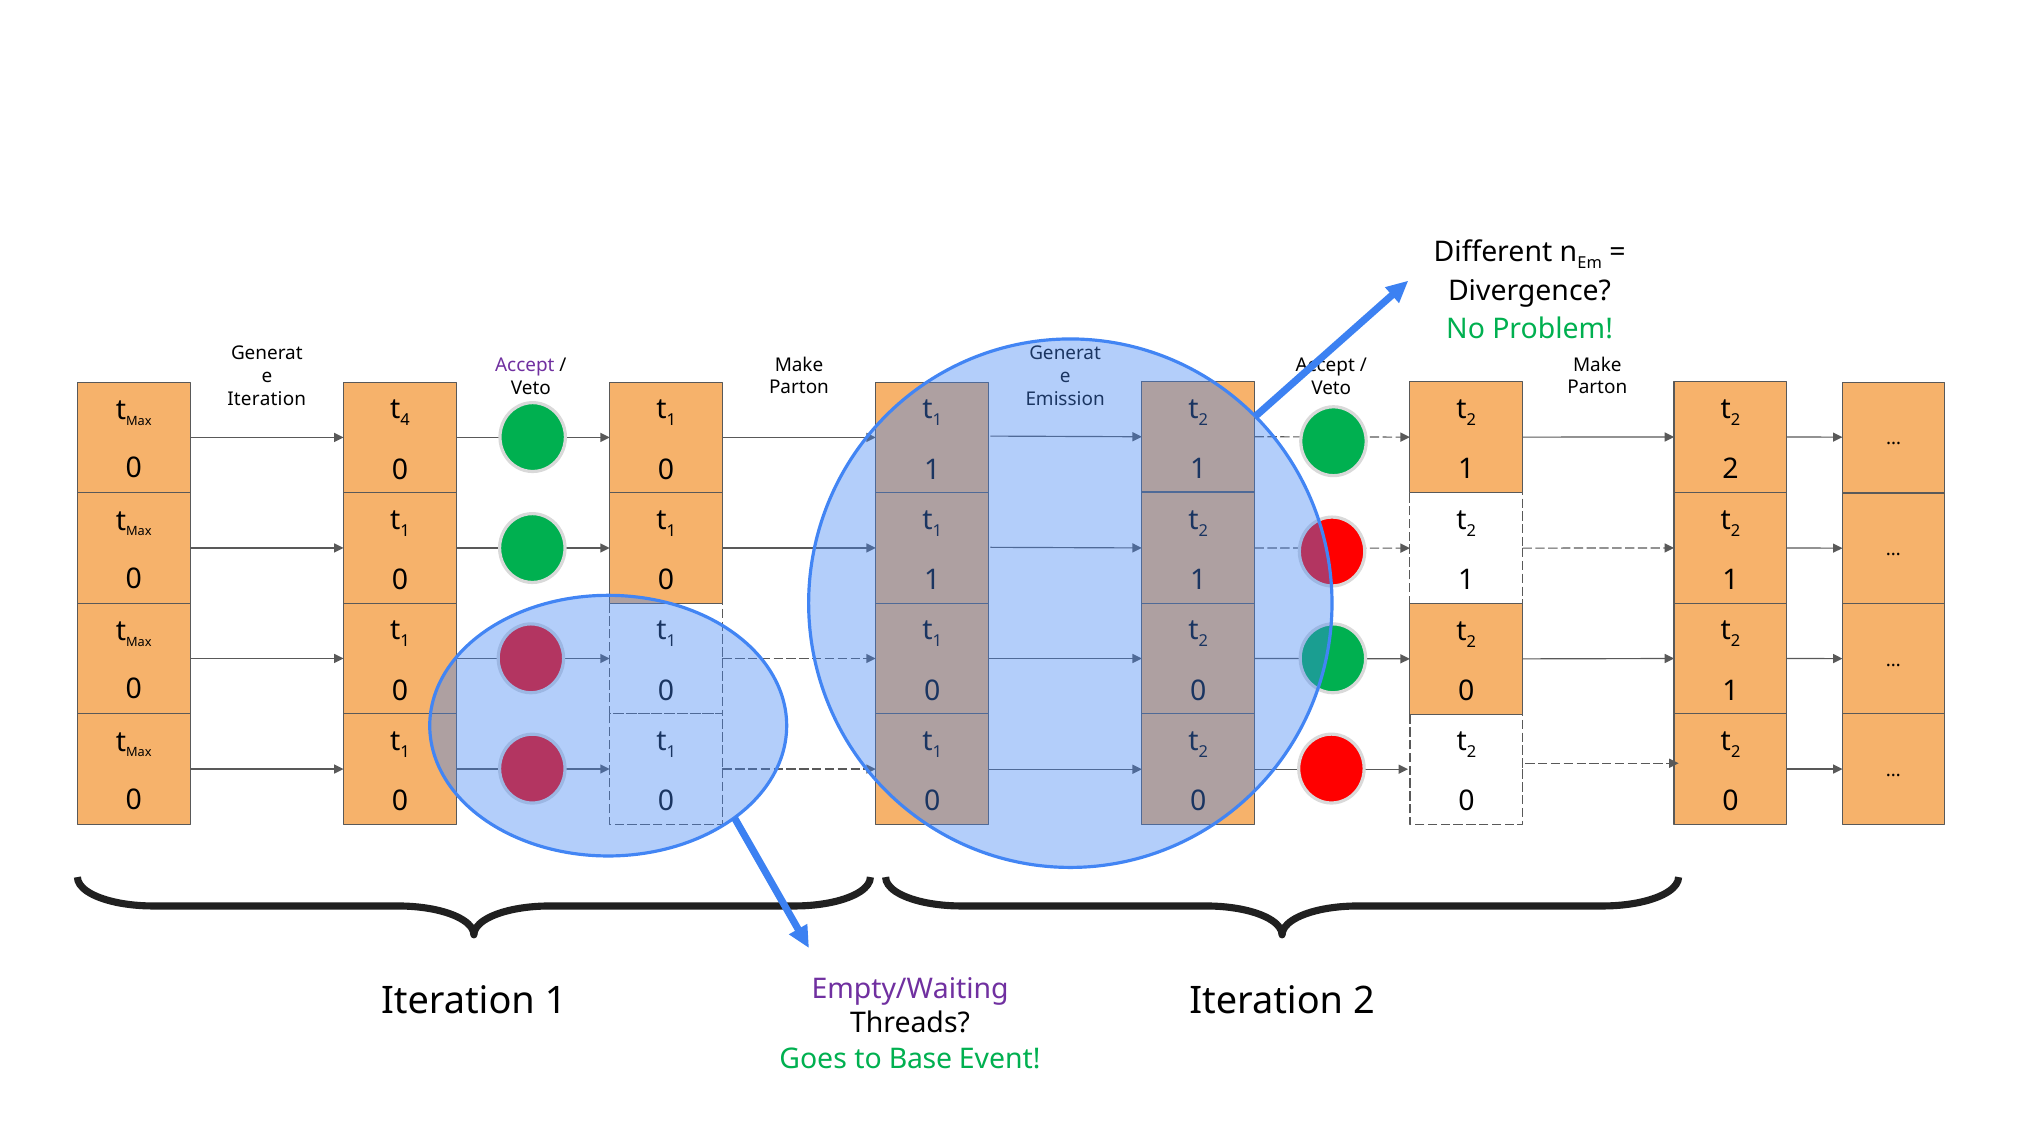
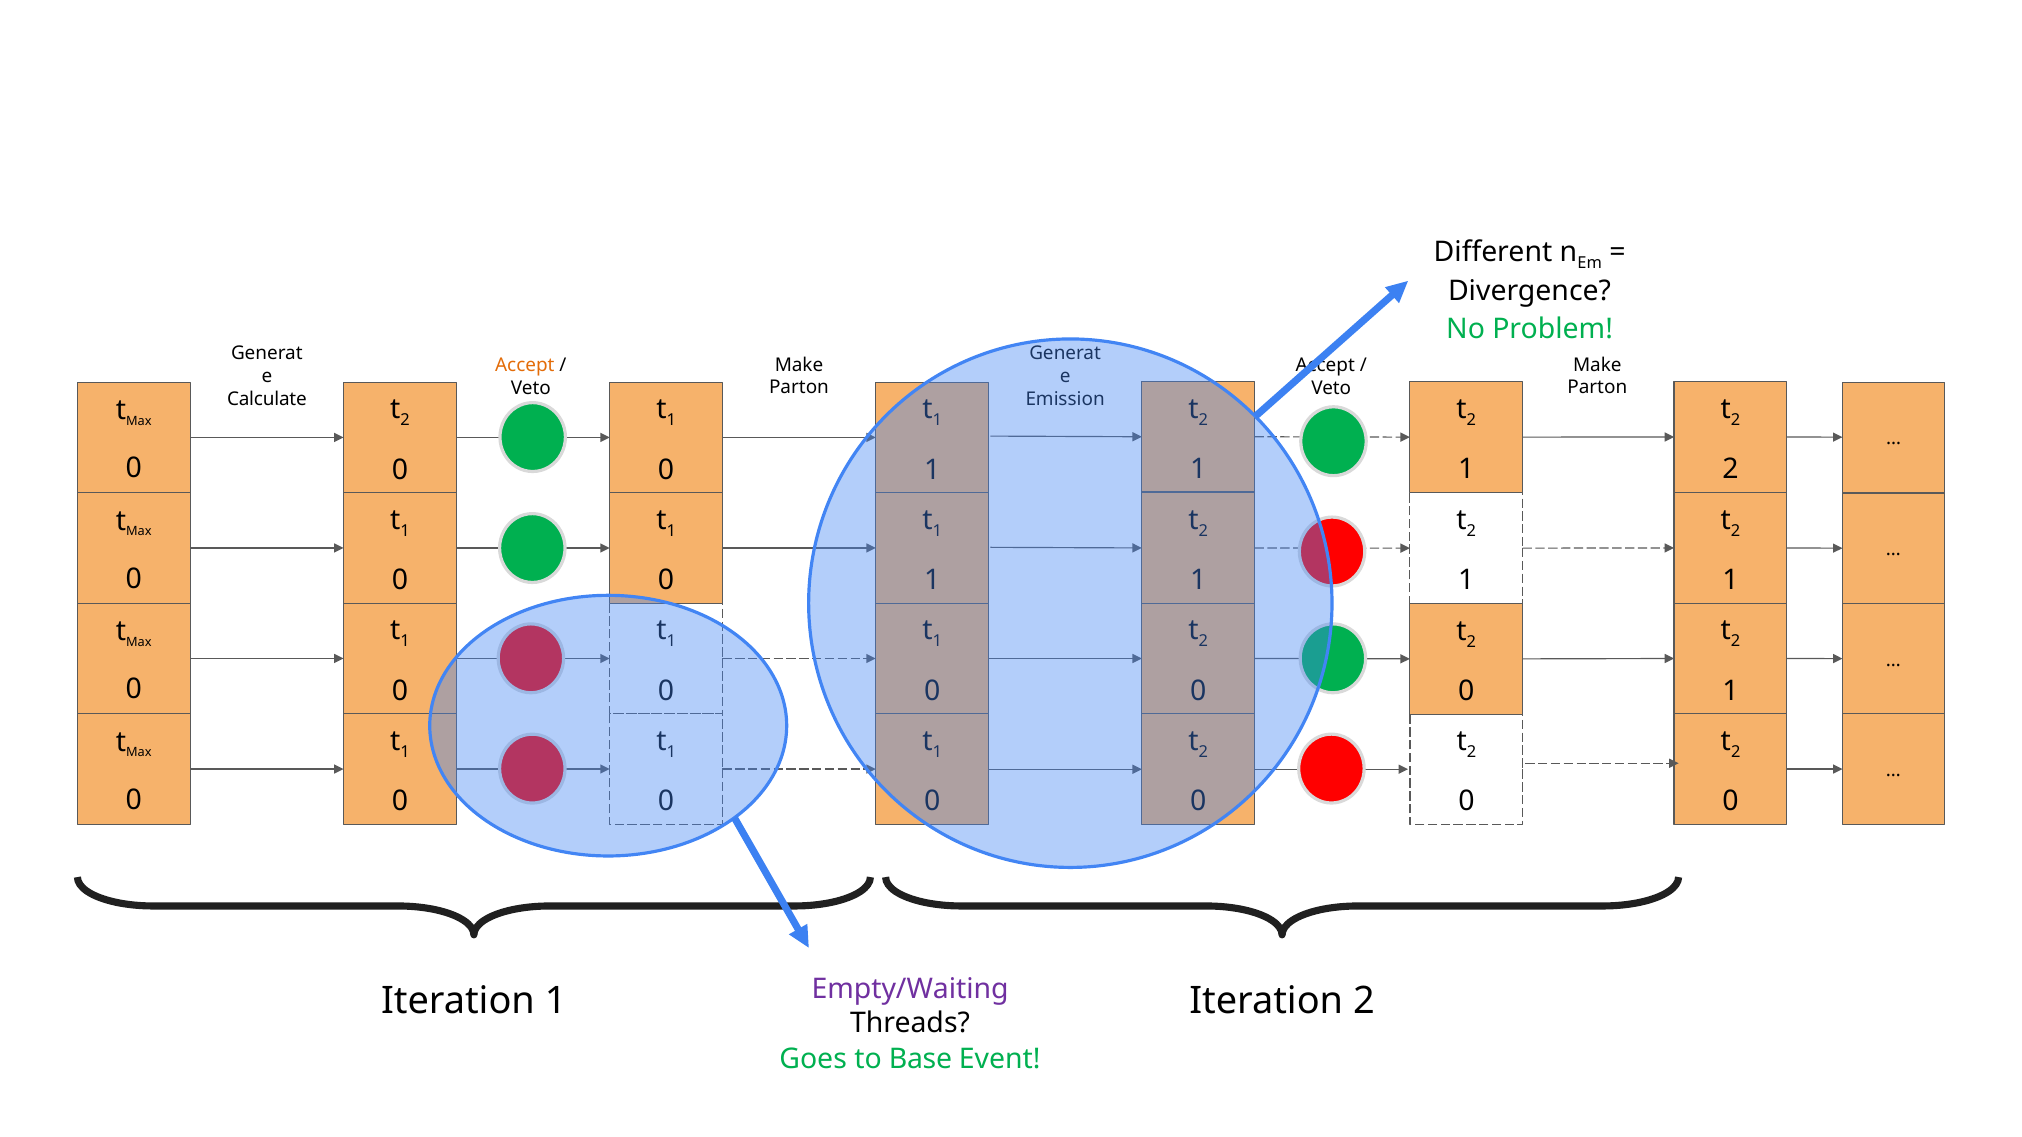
Accept colour: purple -> orange (525, 365)
Iteration: Iteration -> Calculate (267, 399)
4: 4 -> 2 (405, 420)
